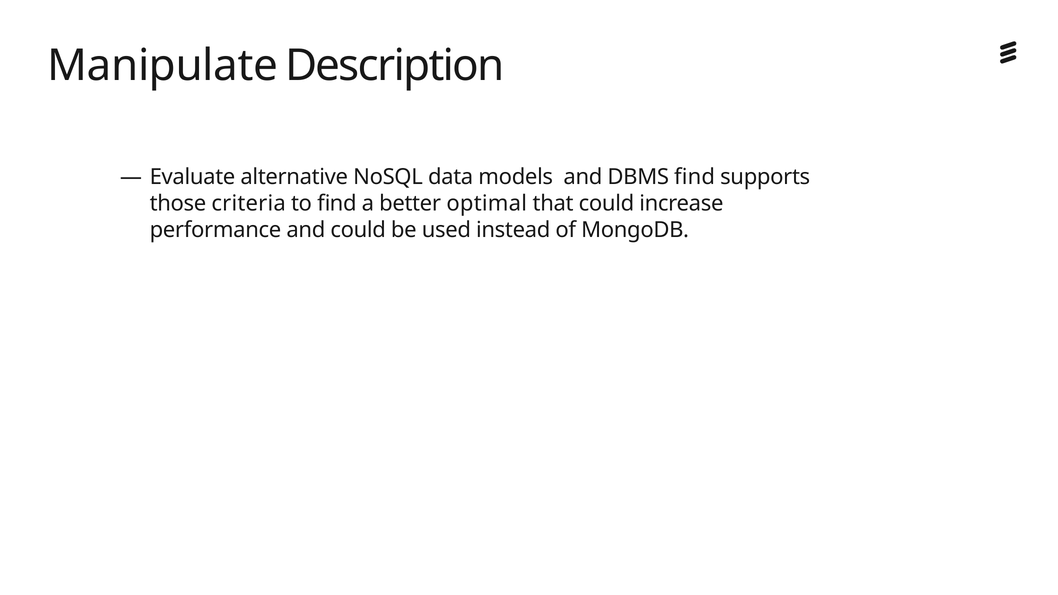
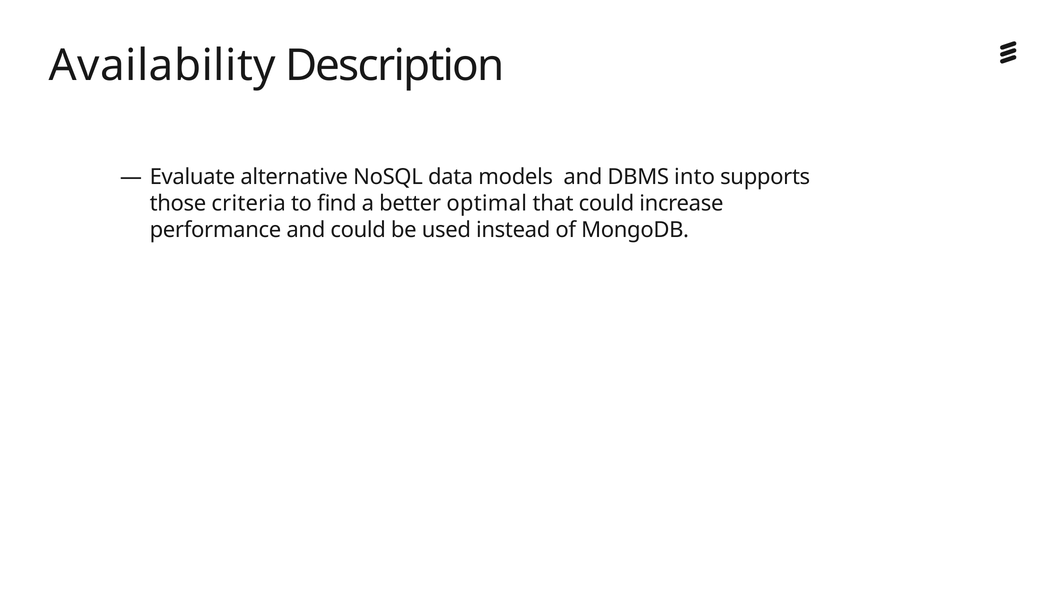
Manipulate: Manipulate -> Availability (162, 66)
DBMS find: find -> into (695, 177)
